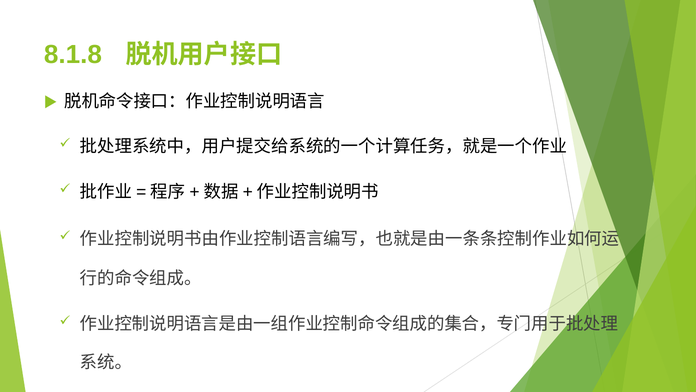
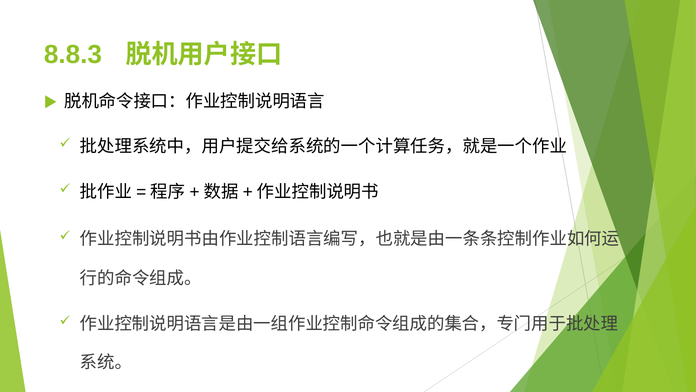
8.1.8: 8.1.8 -> 8.8.3 (73, 54)
